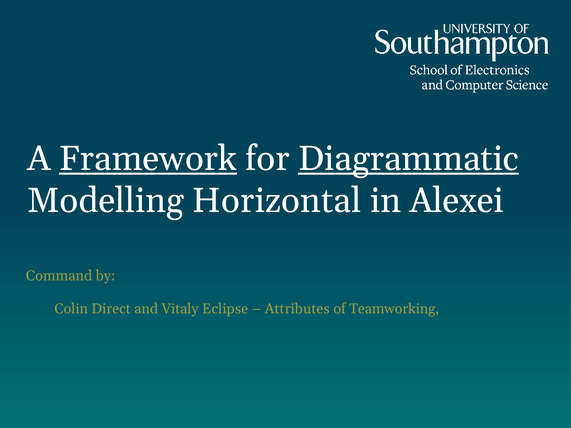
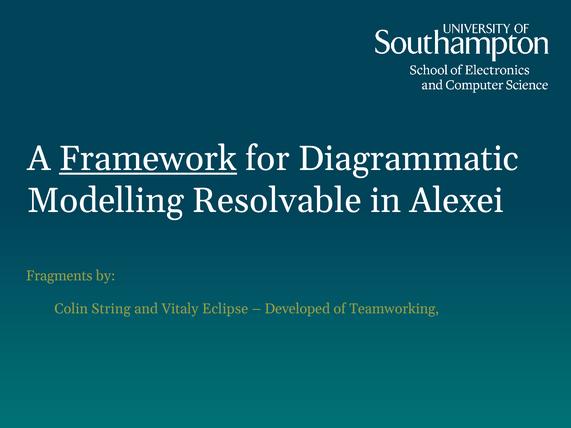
Diagrammatic underline: present -> none (408, 159)
Horizontal: Horizontal -> Resolvable (277, 201)
Command: Command -> Fragments (59, 276)
Direct: Direct -> String (111, 309)
Attributes: Attributes -> Developed (297, 309)
